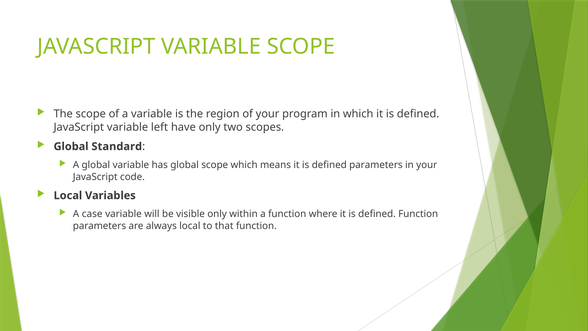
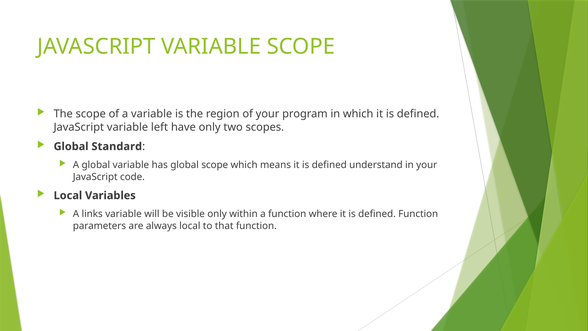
defined parameters: parameters -> understand (376, 165)
case: case -> links (92, 214)
